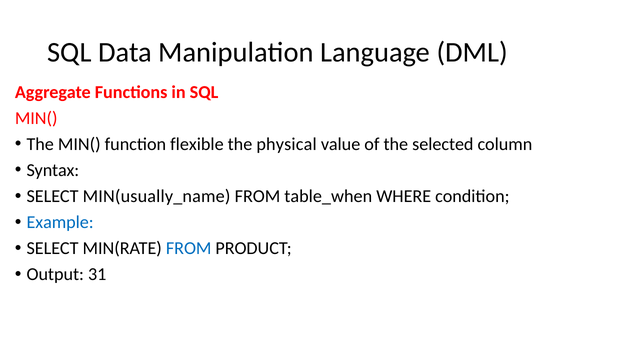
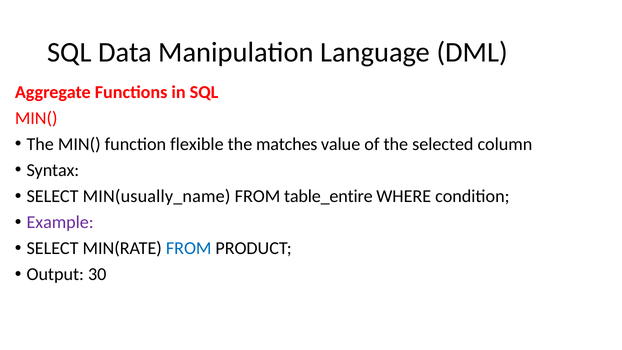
physical: physical -> matches (287, 144)
table_when: table_when -> table_entire (328, 196)
Example colour: blue -> purple (60, 222)
31: 31 -> 30 (97, 274)
